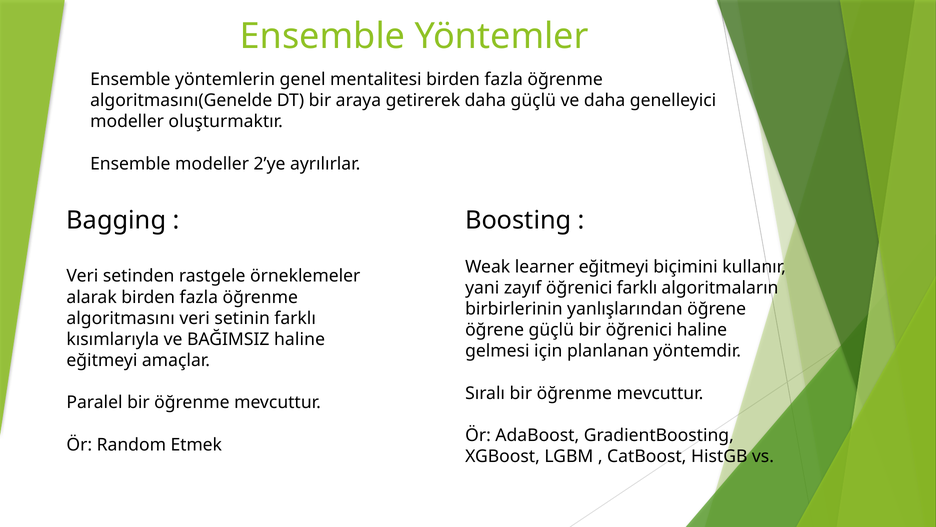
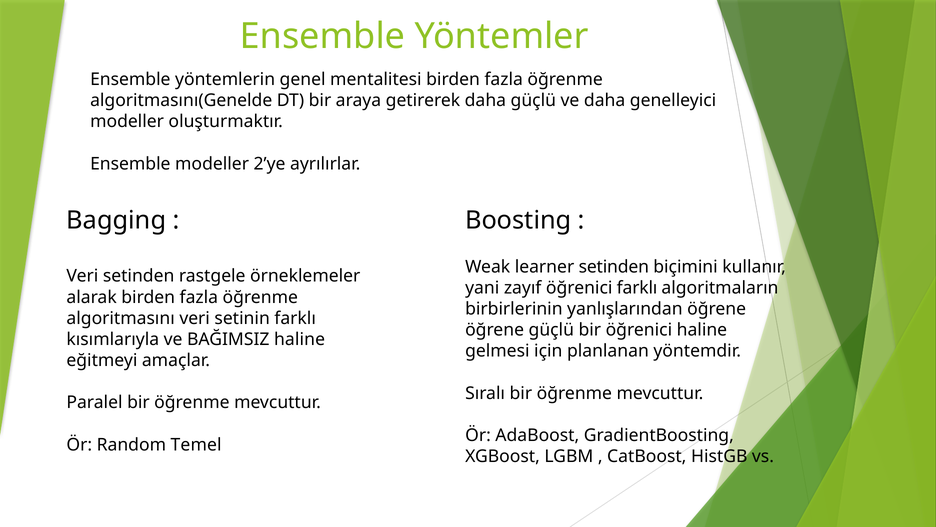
learner eğitmeyi: eğitmeyi -> setinden (614, 267)
Etmek: Etmek -> Temel (196, 444)
